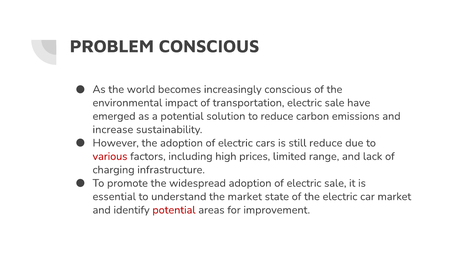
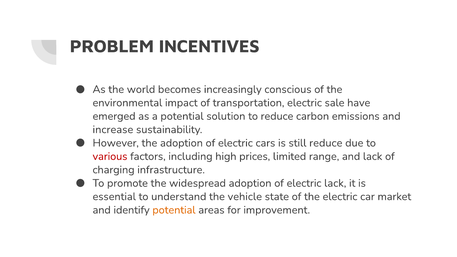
PROBLEM CONSCIOUS: CONSCIOUS -> INCENTIVES (209, 46)
of electric sale: sale -> lack (335, 183)
the market: market -> vehicle (245, 197)
potential colour: red -> orange (174, 210)
